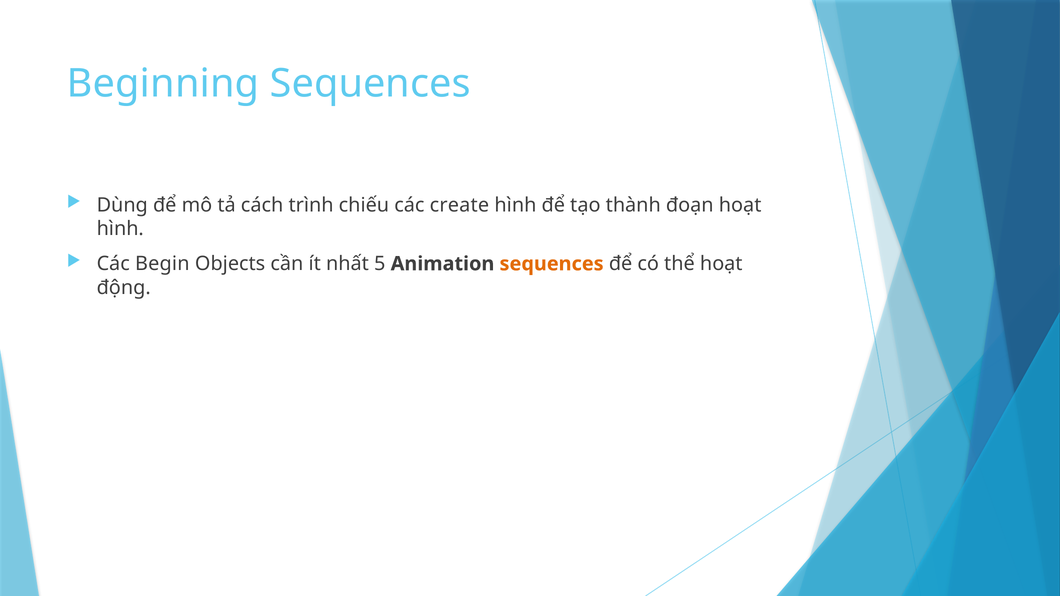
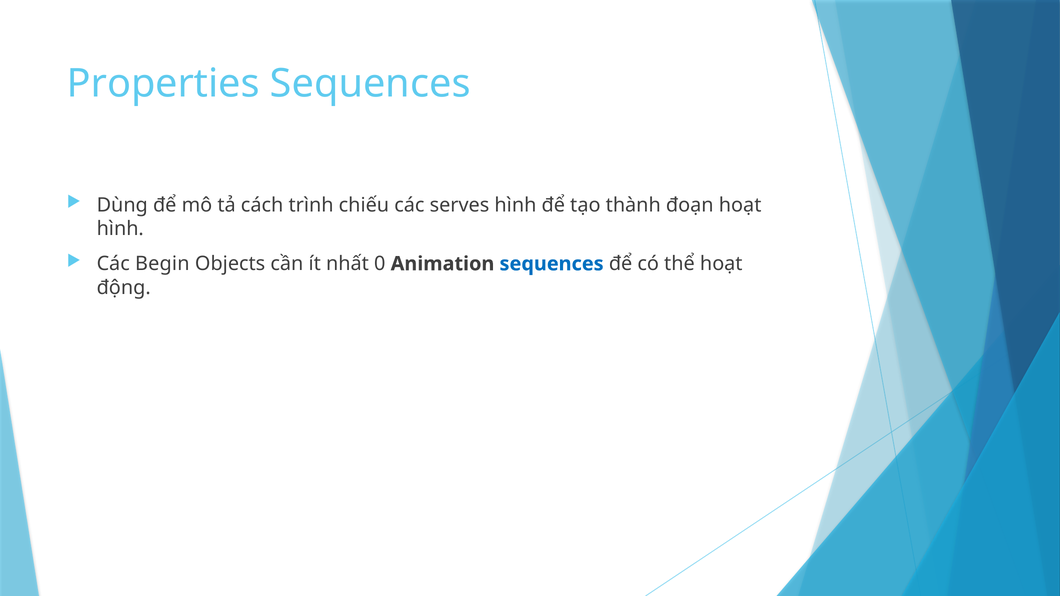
Beginning: Beginning -> Properties (163, 84)
create: create -> serves (459, 205)
5: 5 -> 0 (380, 264)
sequences colour: orange -> blue (552, 264)
